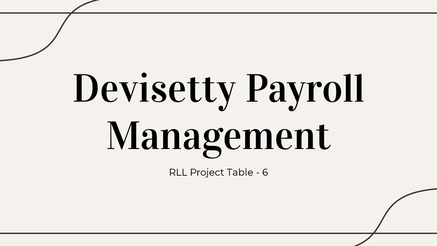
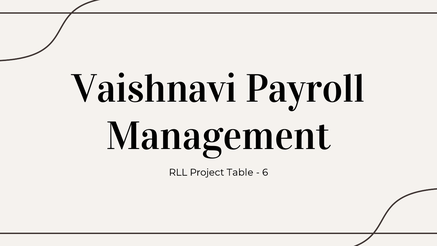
Devisetty: Devisetty -> Vaishnavi (154, 89)
